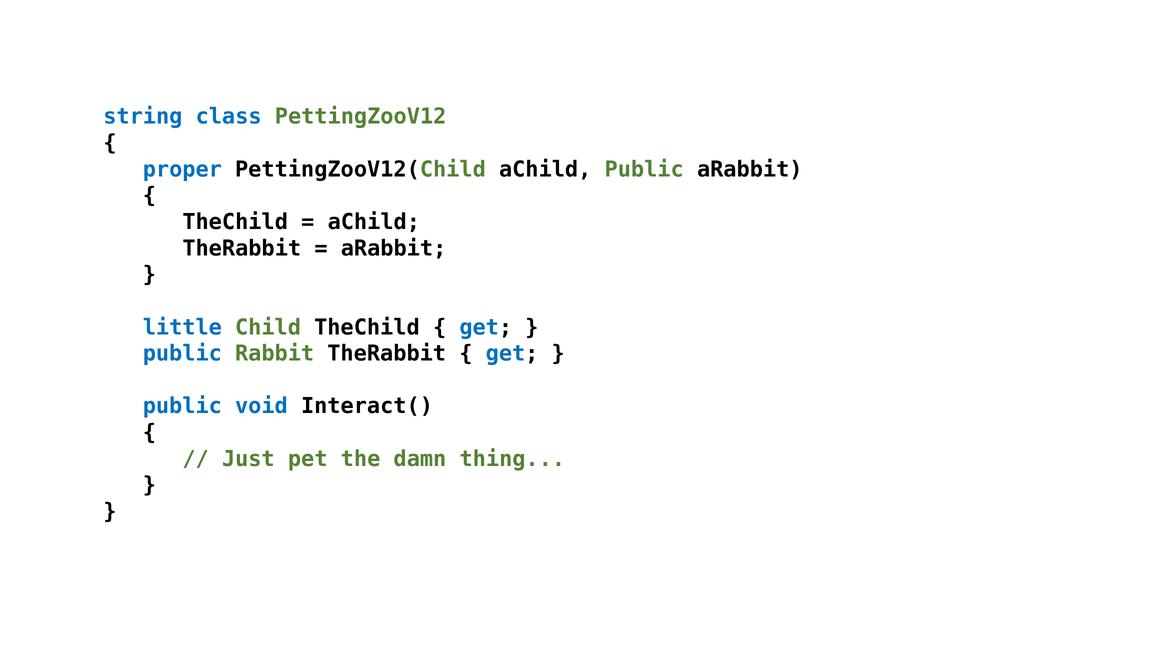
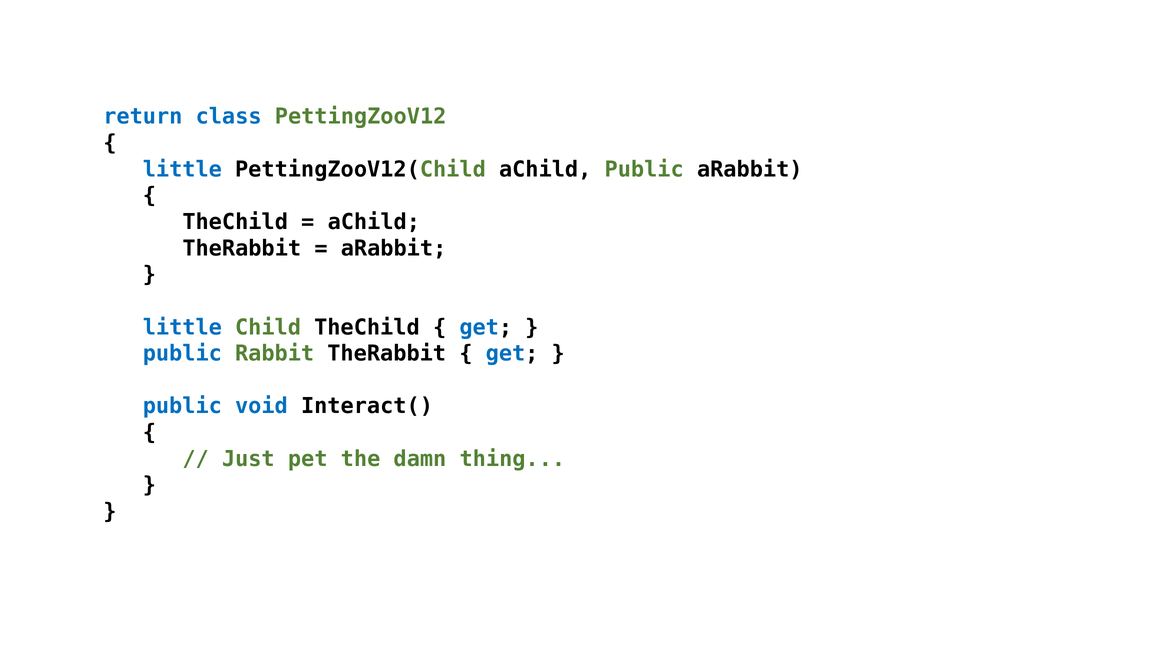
string: string -> return (143, 117)
proper: proper -> little (182, 169)
